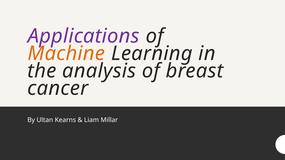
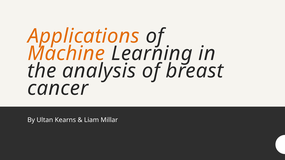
Applications colour: purple -> orange (84, 36)
